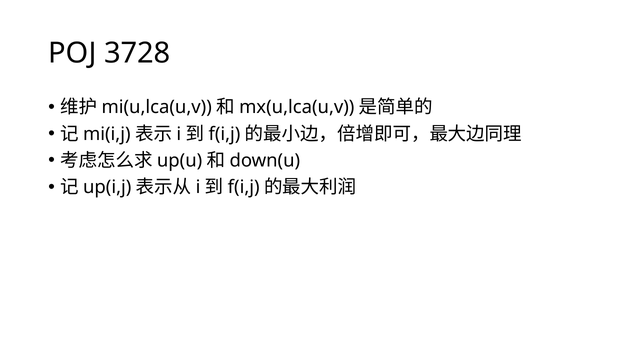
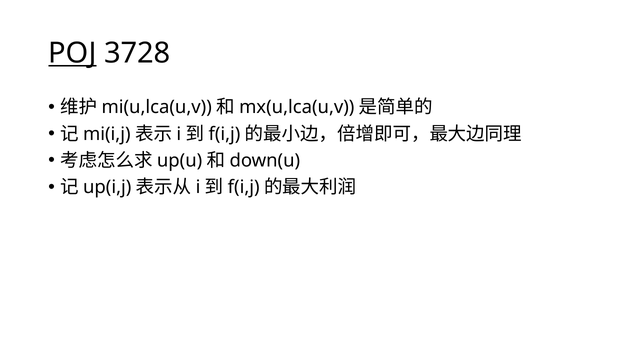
POJ underline: none -> present (72, 53)
